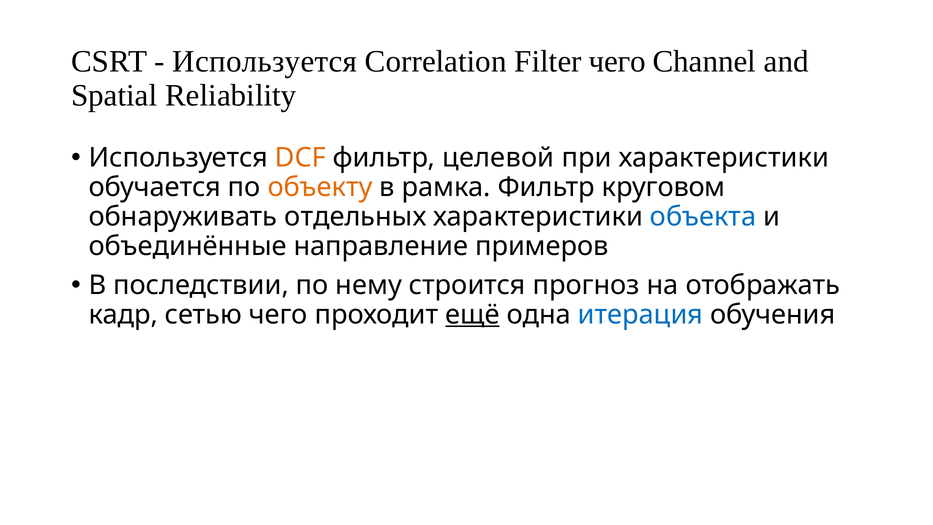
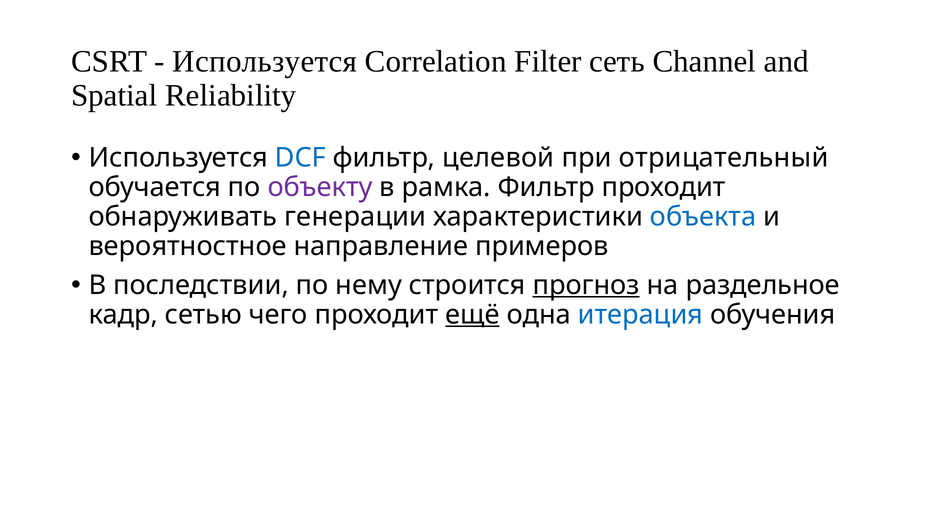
Filter чего: чего -> сеть (617, 62)
DCF colour: orange -> blue (300, 158)
при характеристики: характеристики -> отрицательный (724, 158)
объекту colour: orange -> purple (320, 187)
Фильтр круговом: круговом -> проходит (664, 187)
отдельных: отдельных -> генерации (355, 217)
объединённые: объединённые -> вероятностное (188, 246)
прогноз underline: none -> present (586, 285)
отображать: отображать -> раздельное (763, 285)
